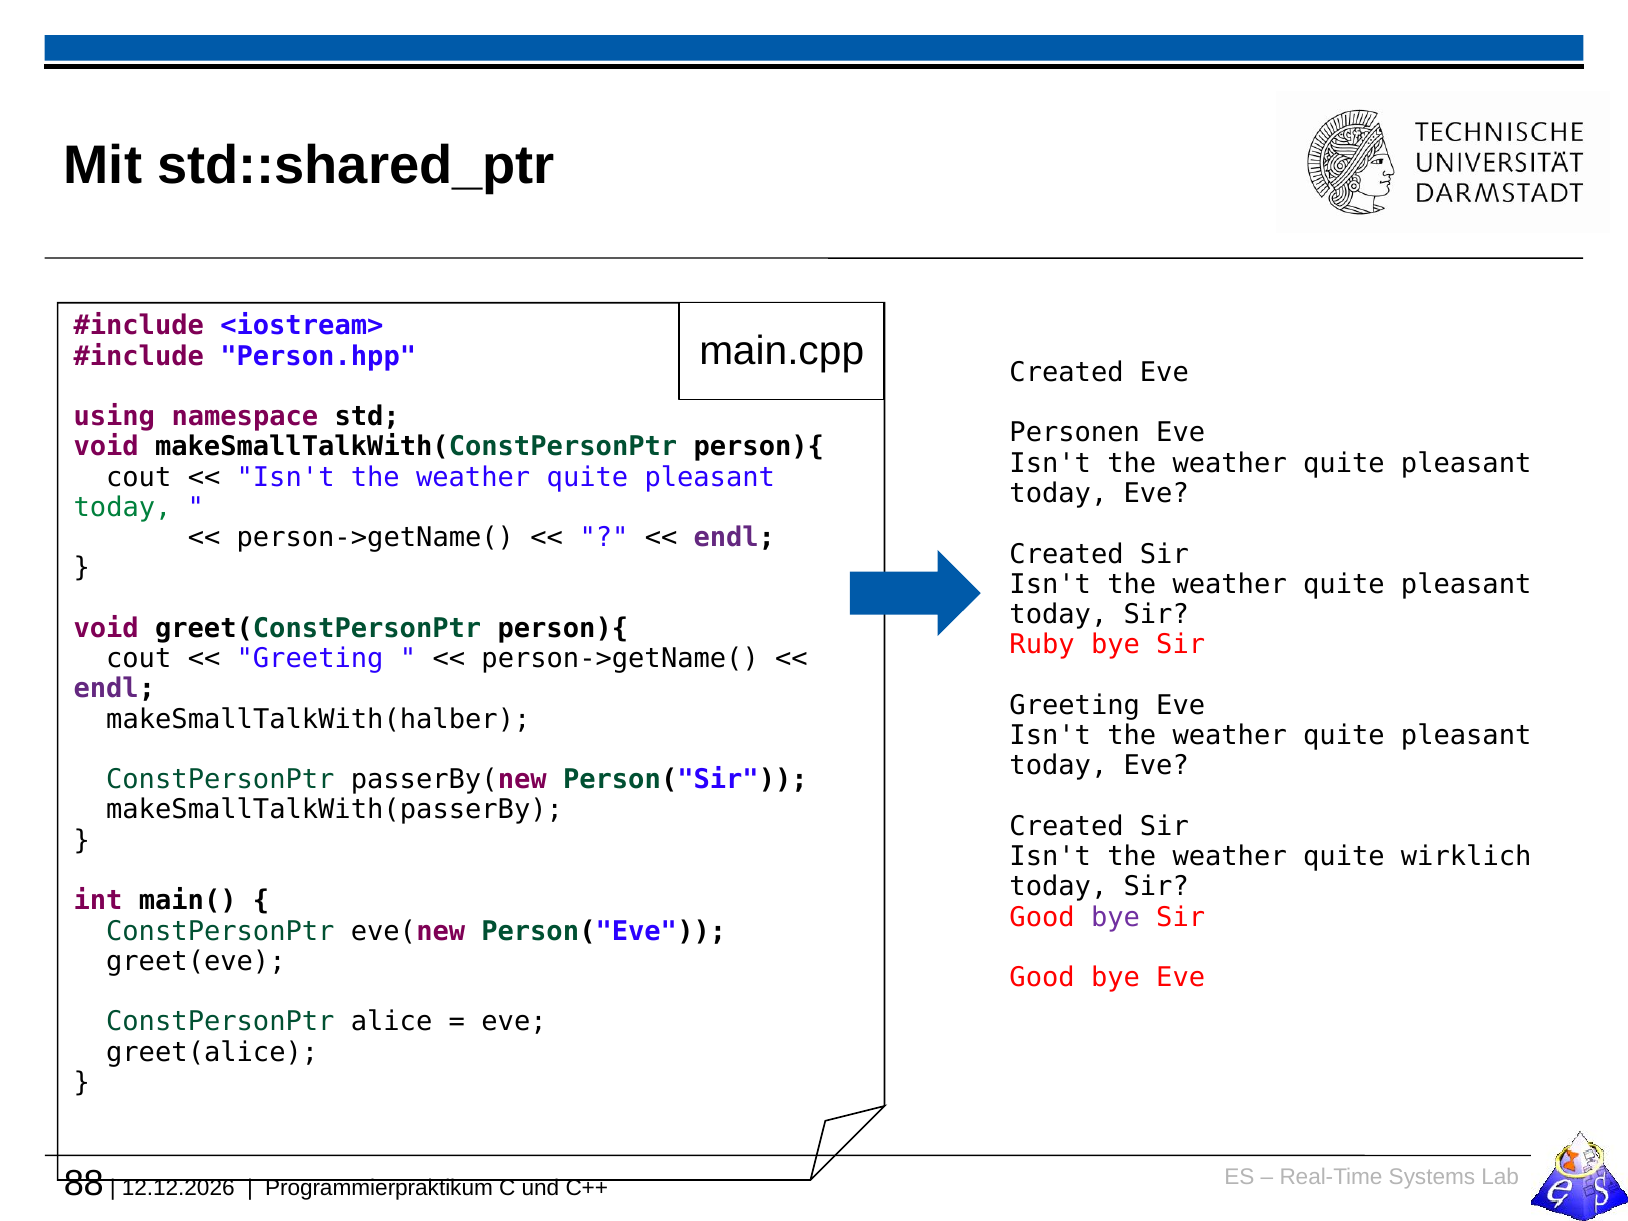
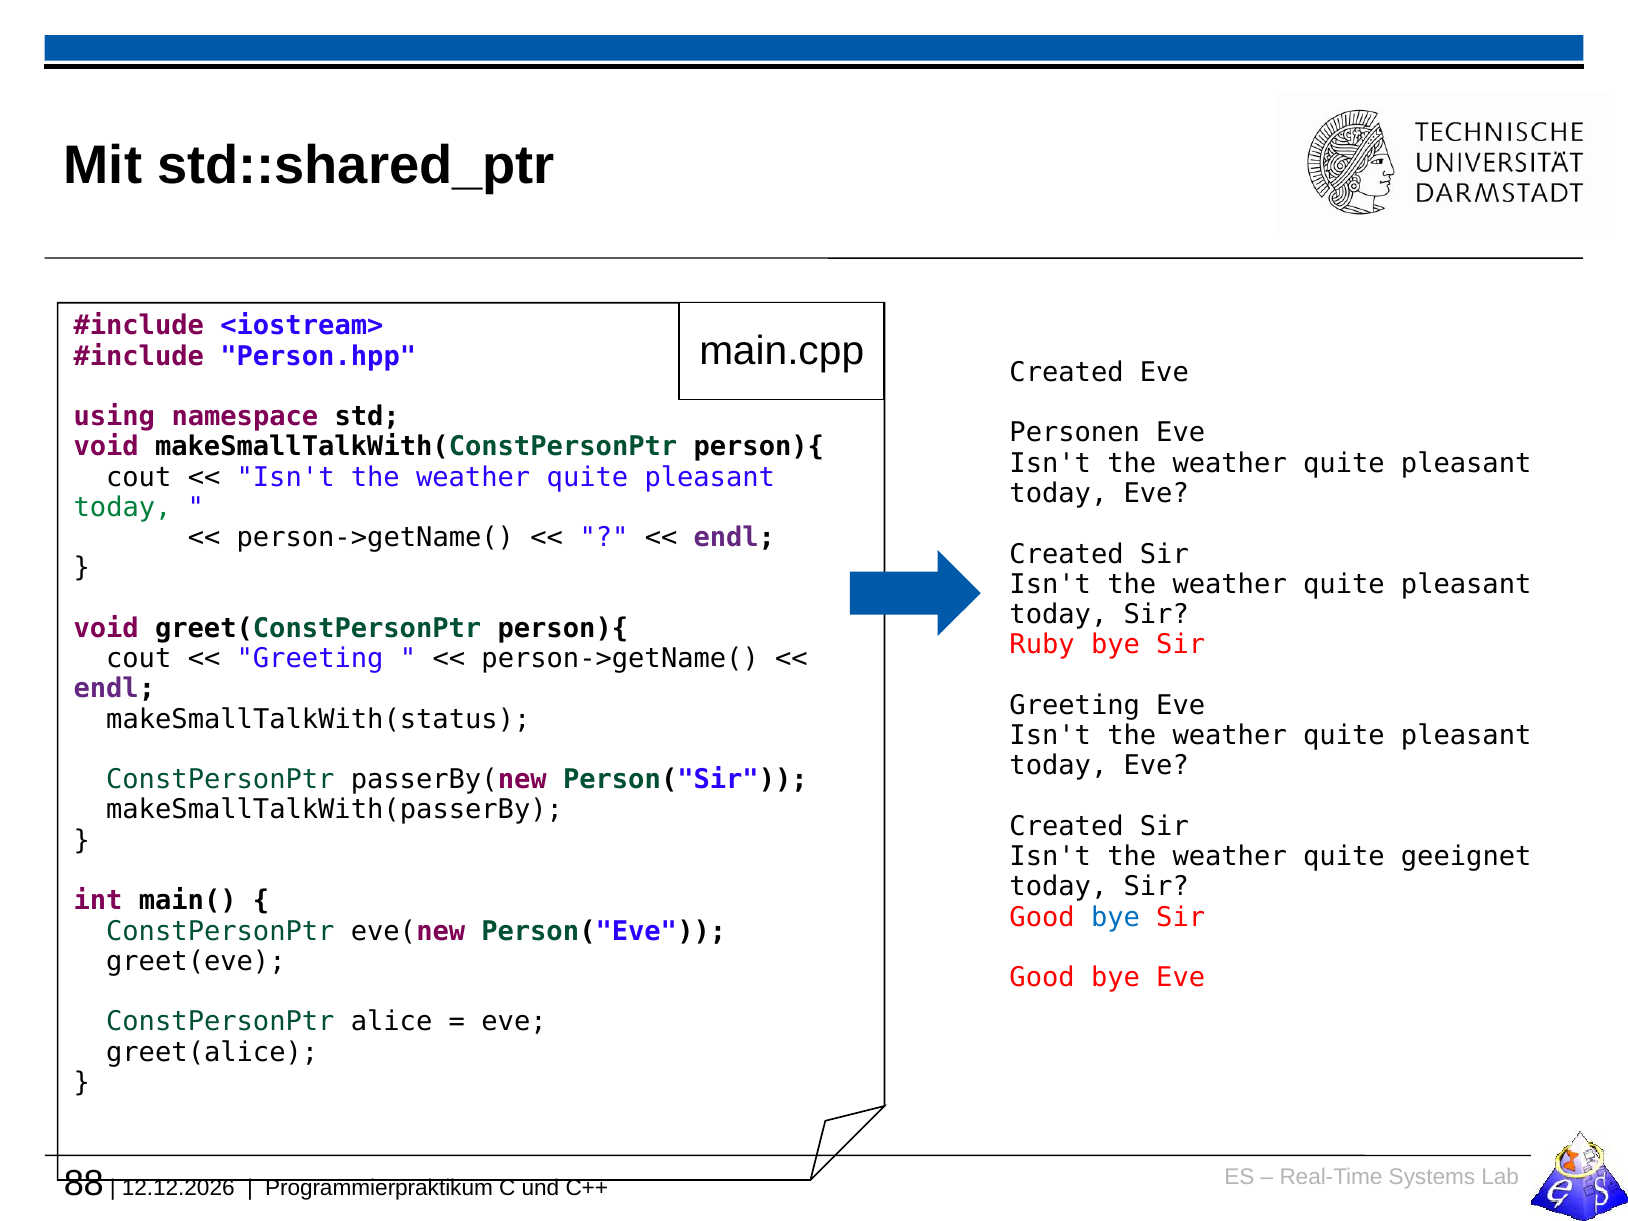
makeSmallTalkWith(halber: makeSmallTalkWith(halber -> makeSmallTalkWith(status (318, 719)
wirklich: wirklich -> geeignet (1466, 857)
bye colour: purple -> blue (1115, 917)
